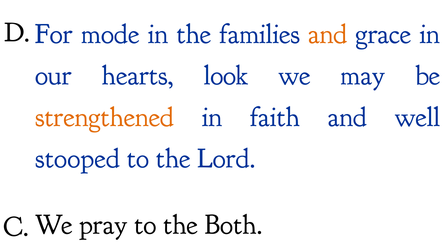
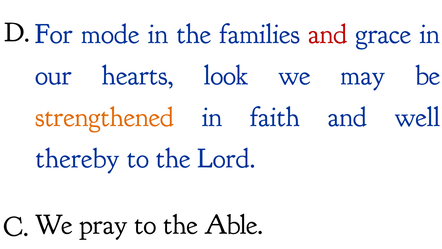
and colour: orange -> red (328, 34)
stooped: stooped -> thereby (77, 158)
Both: Both -> Able (234, 225)
